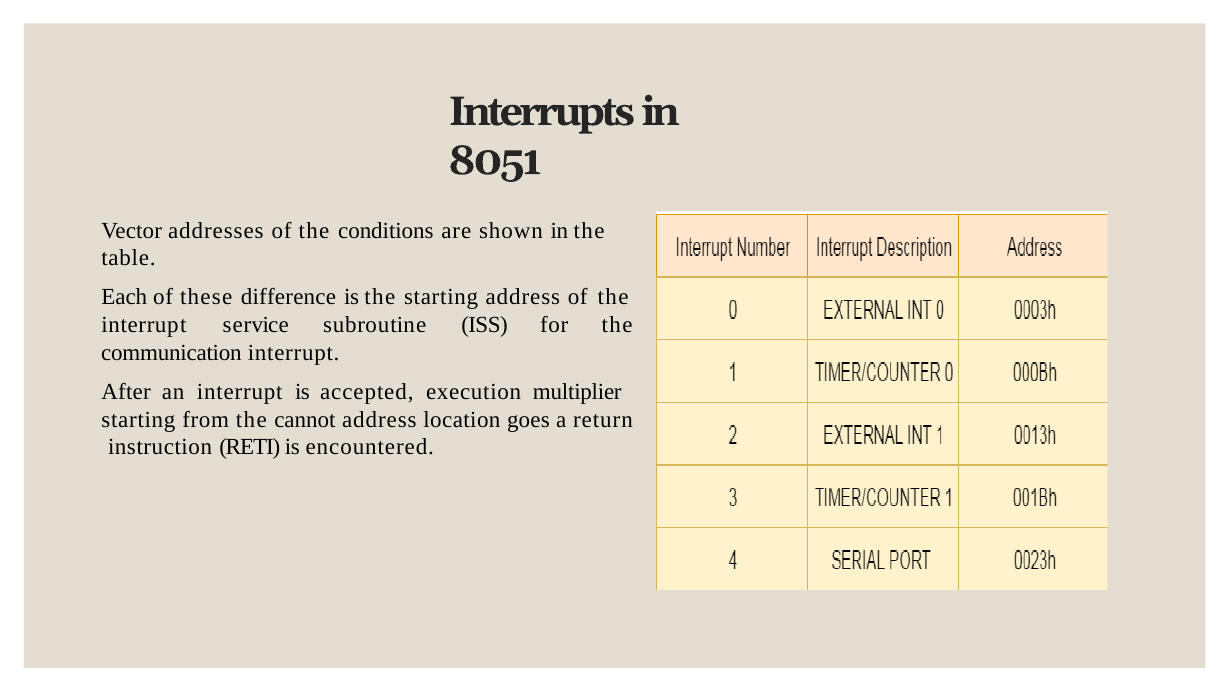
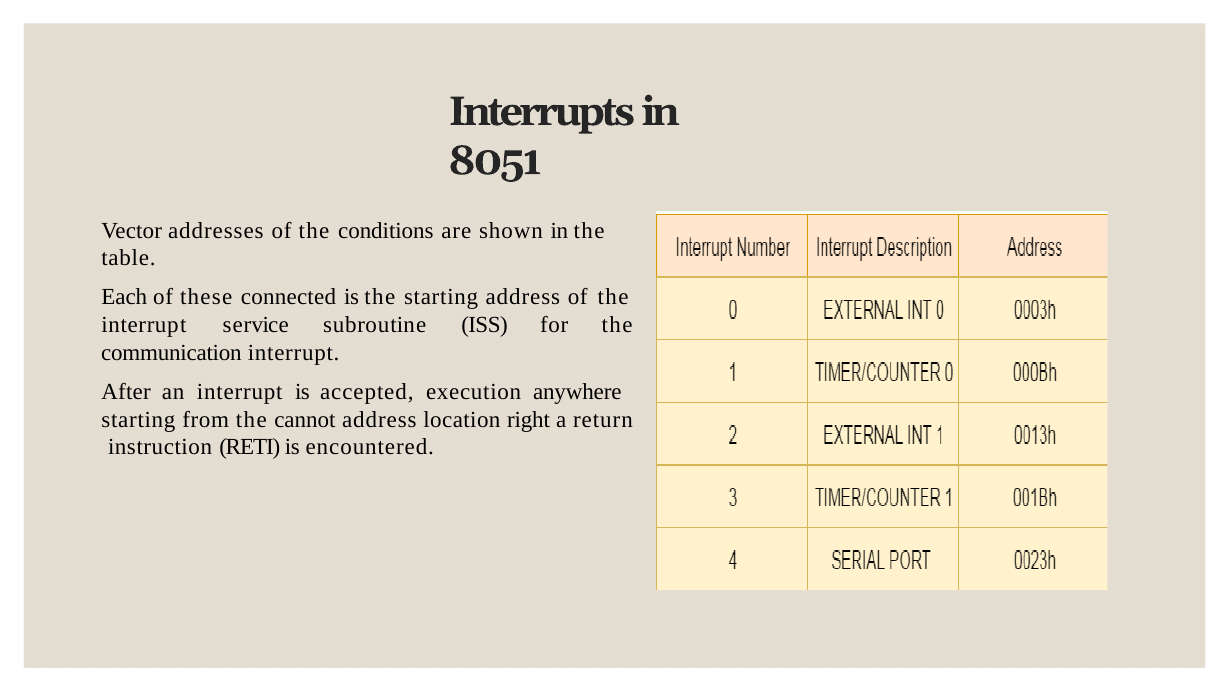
difference: difference -> connected (288, 297)
multiplier: multiplier -> anywhere (577, 392)
goes: goes -> right (529, 420)
